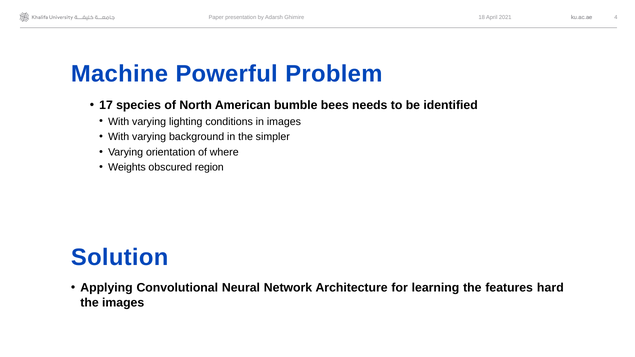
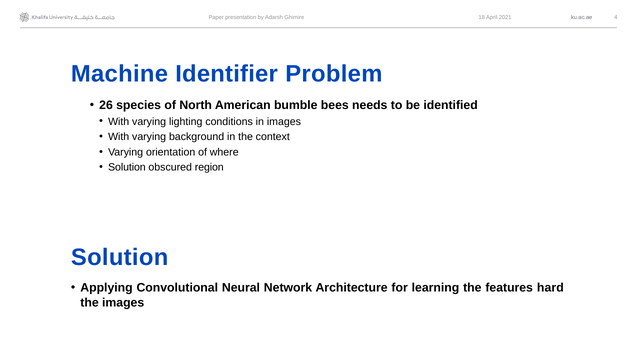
Powerful: Powerful -> Identifier (227, 74)
17: 17 -> 26 (106, 105)
simpler: simpler -> context (273, 137)
Weights: Weights -> Solution (127, 168)
